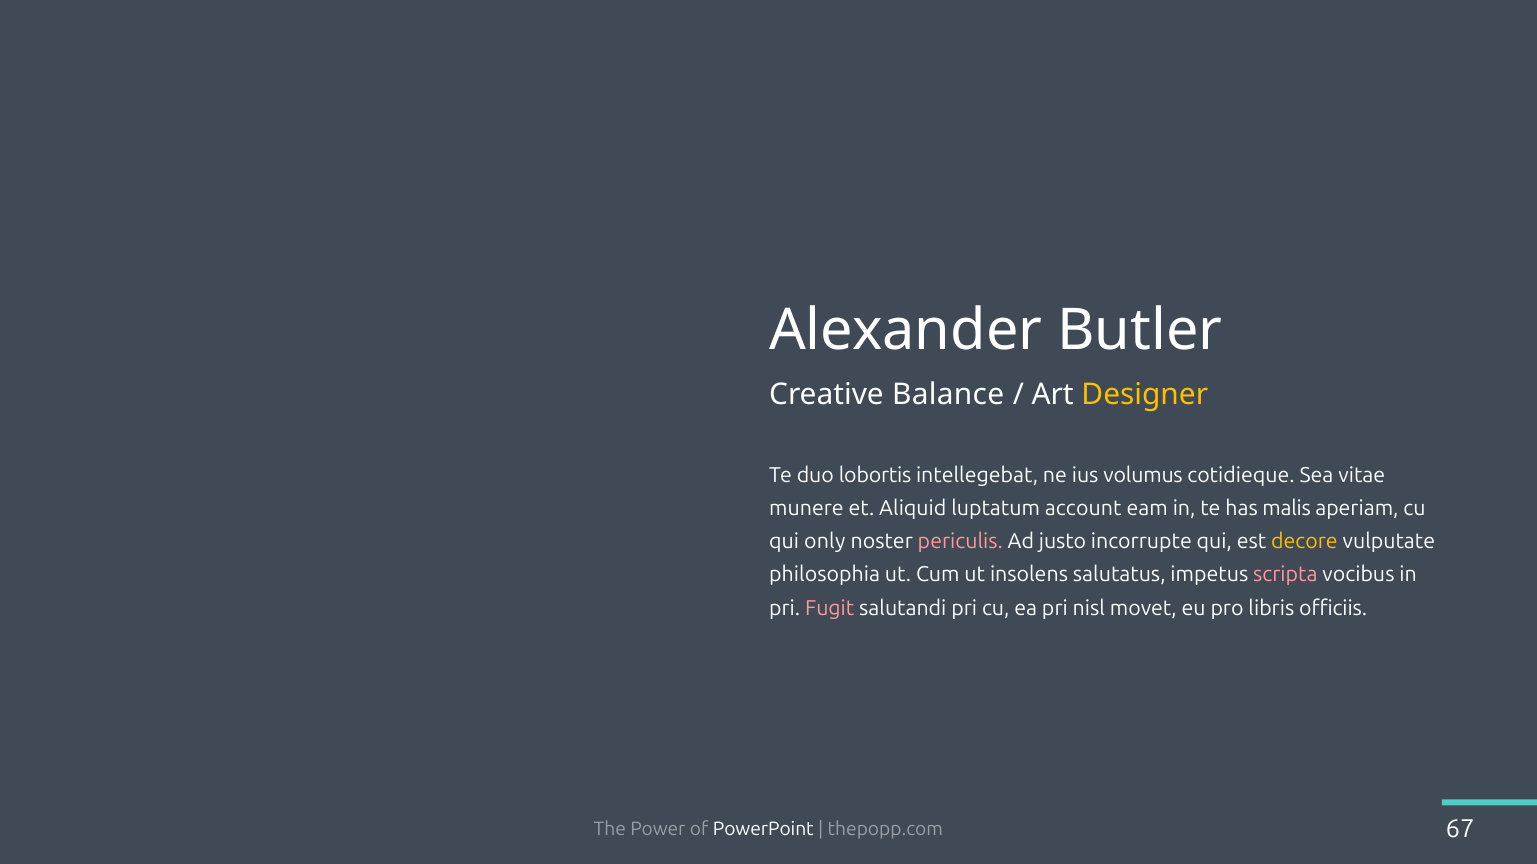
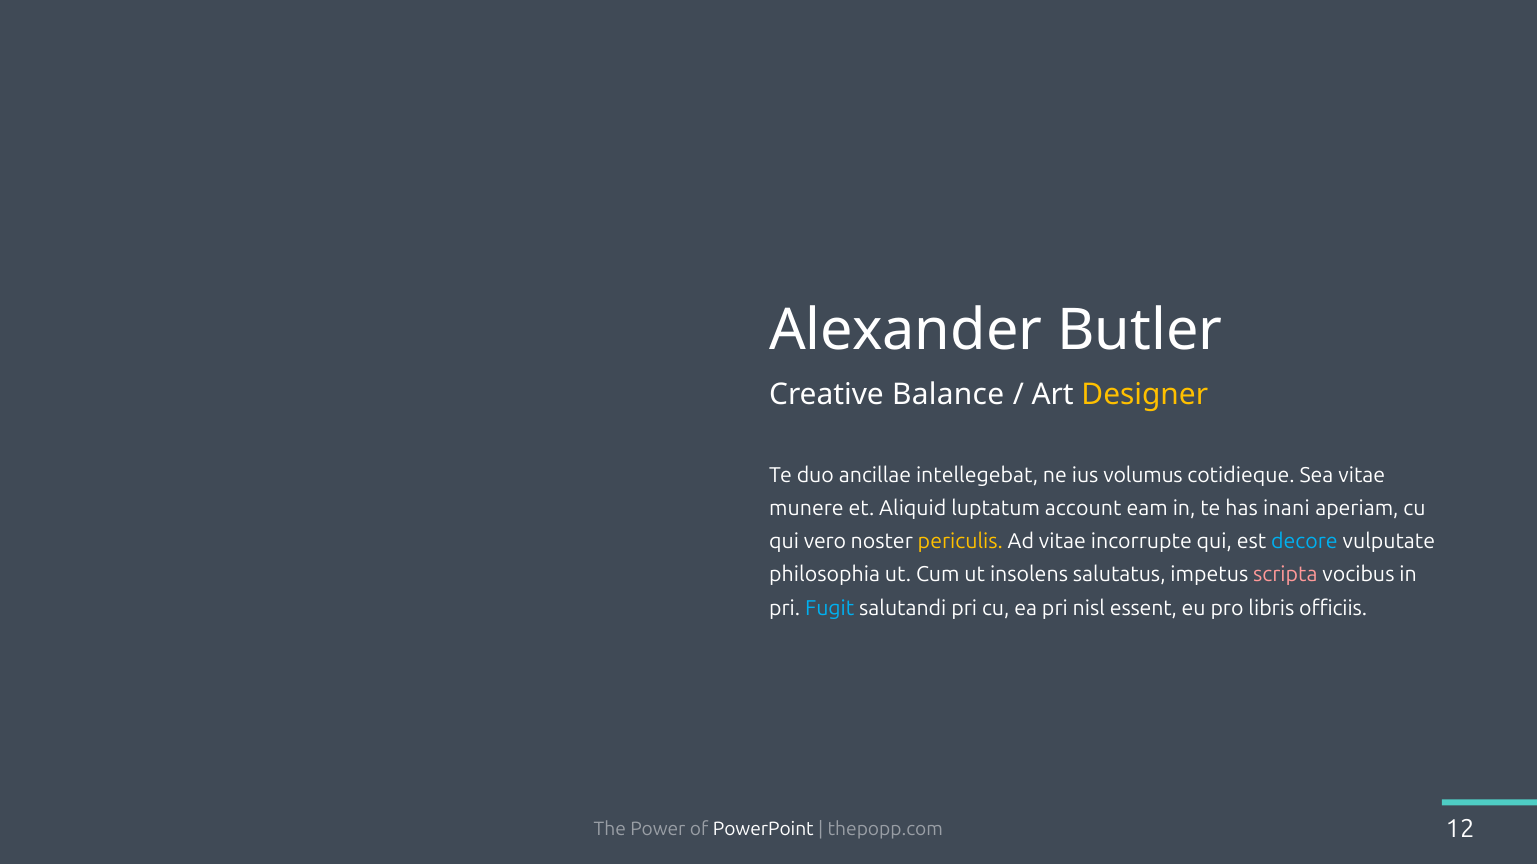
lobortis: lobortis -> ancillae (875, 475)
malis: malis -> inani (1286, 509)
only: only -> vero (825, 542)
periculis colour: pink -> yellow (960, 542)
Ad justo: justo -> vitae (1062, 542)
decore colour: yellow -> light blue (1304, 542)
Fugit colour: pink -> light blue (830, 609)
movet: movet -> essent (1143, 609)
67: 67 -> 12 (1460, 829)
